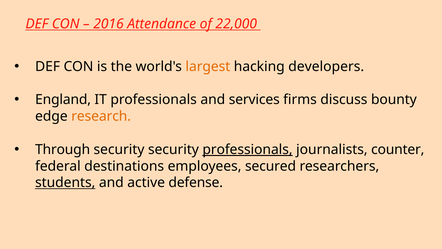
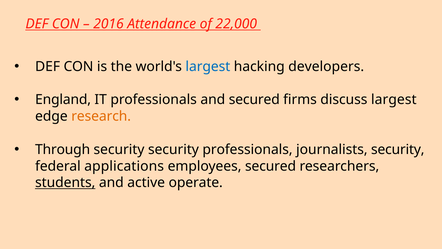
largest colour: orange -> blue (208, 66)
and services: services -> secured (254, 100)
discuss bounty: bounty -> largest (394, 100)
professionals underline: present -> none (248, 149)
journalists counter: counter -> security (398, 149)
destinations: destinations -> applications (124, 166)
defense: defense -> operate (196, 182)
